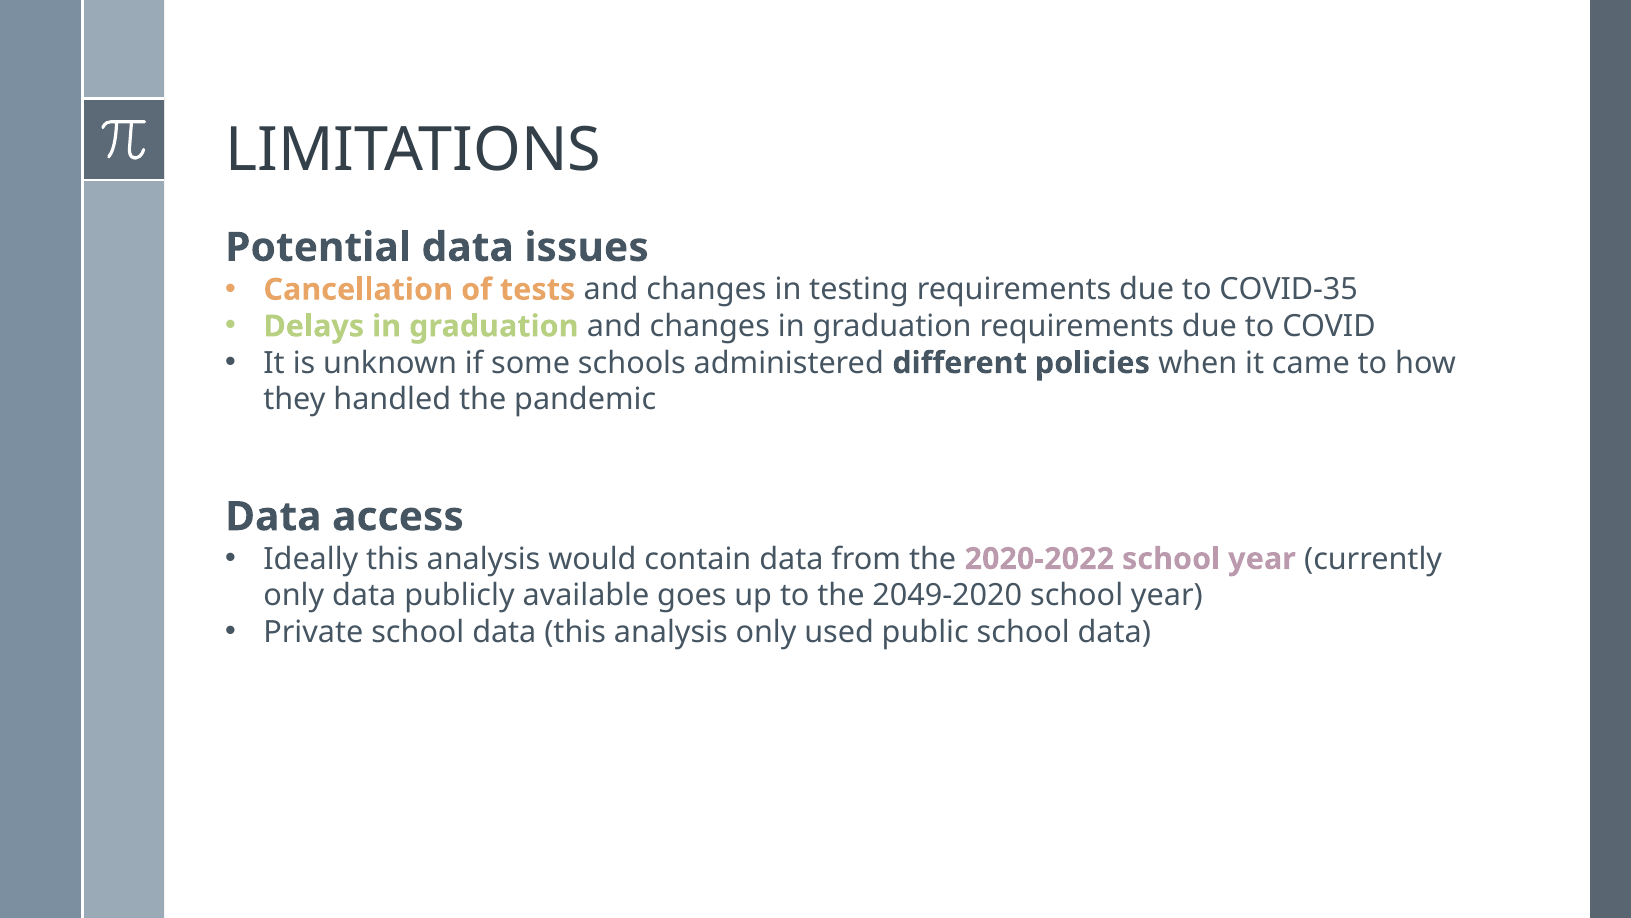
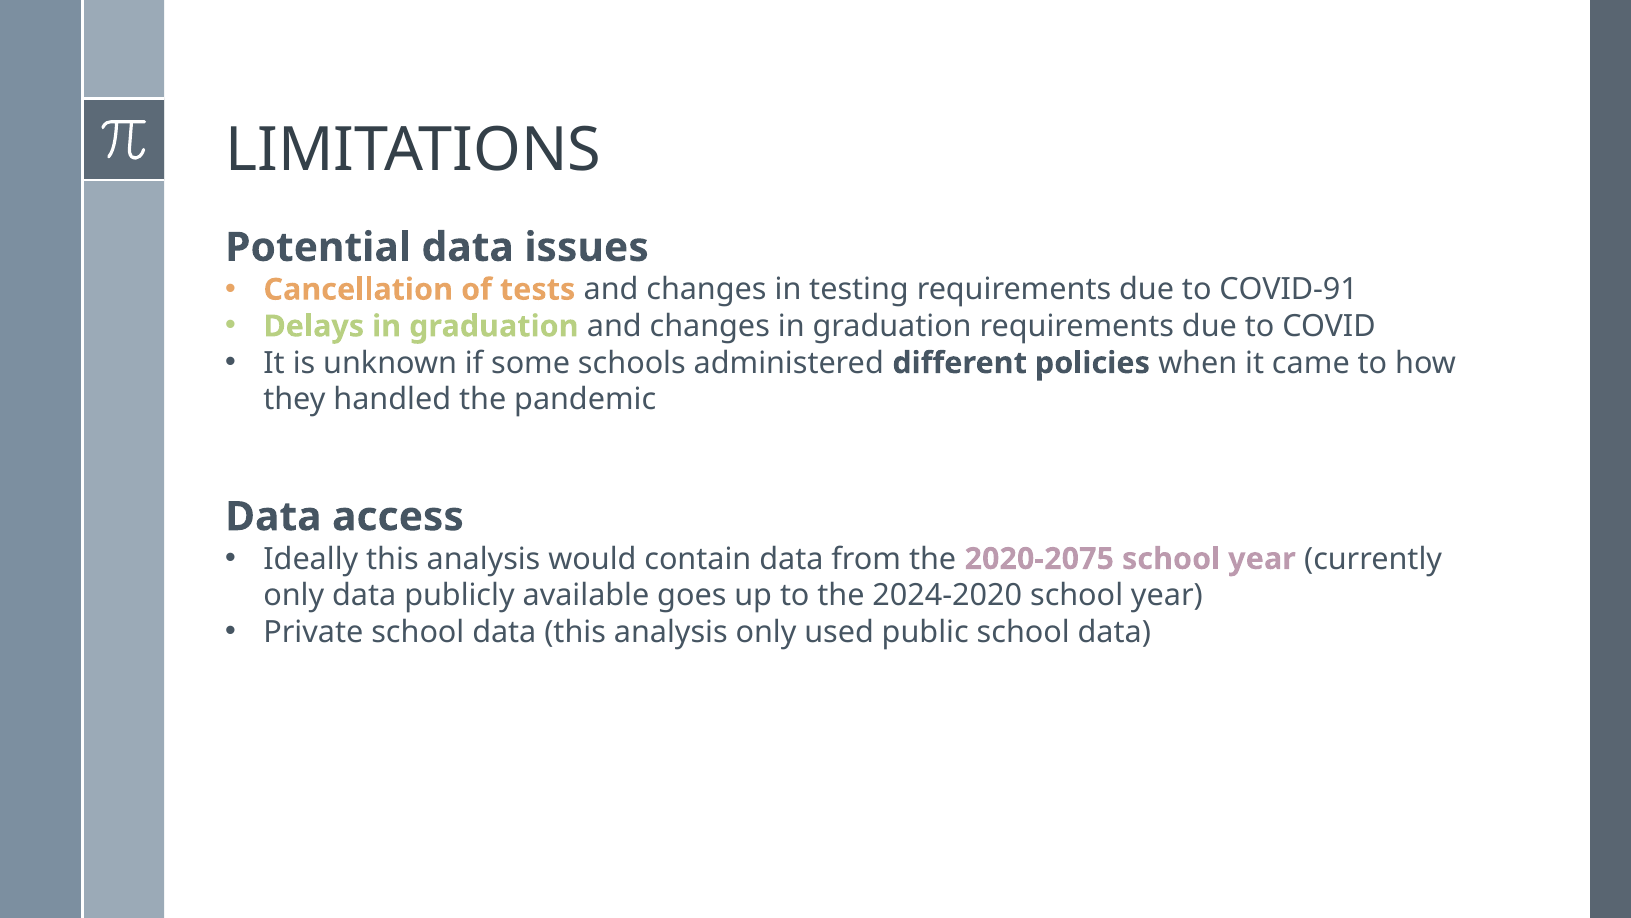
COVID-35: COVID-35 -> COVID-91 (1289, 290)
2020-2022: 2020-2022 -> 2020-2075 (1039, 559)
2049-2020: 2049-2020 -> 2024-2020 (947, 595)
